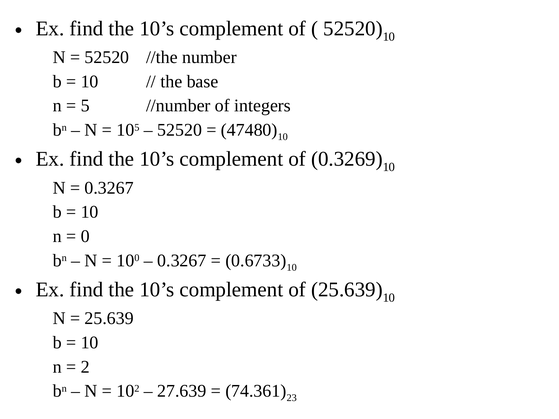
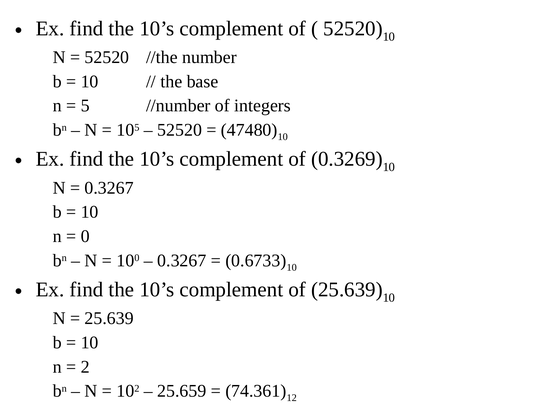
27.639: 27.639 -> 25.659 (182, 391)
23: 23 -> 12 (292, 398)
